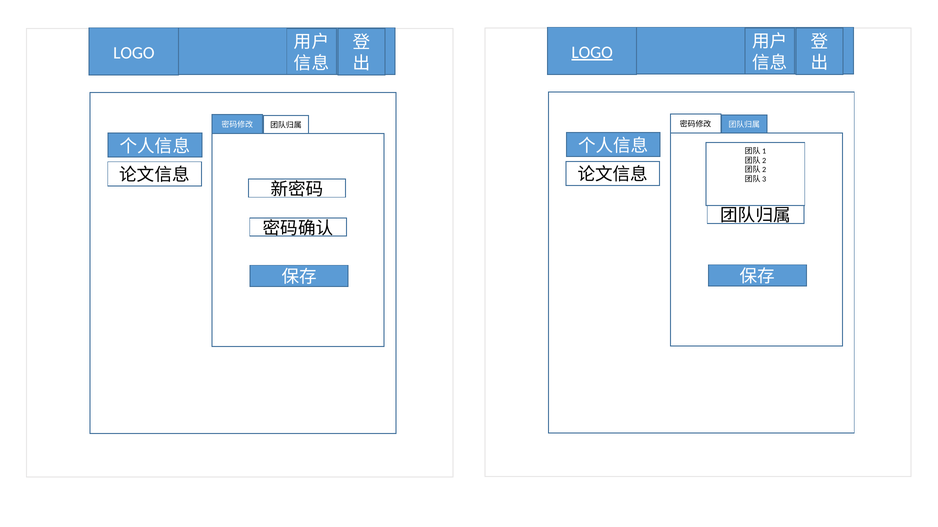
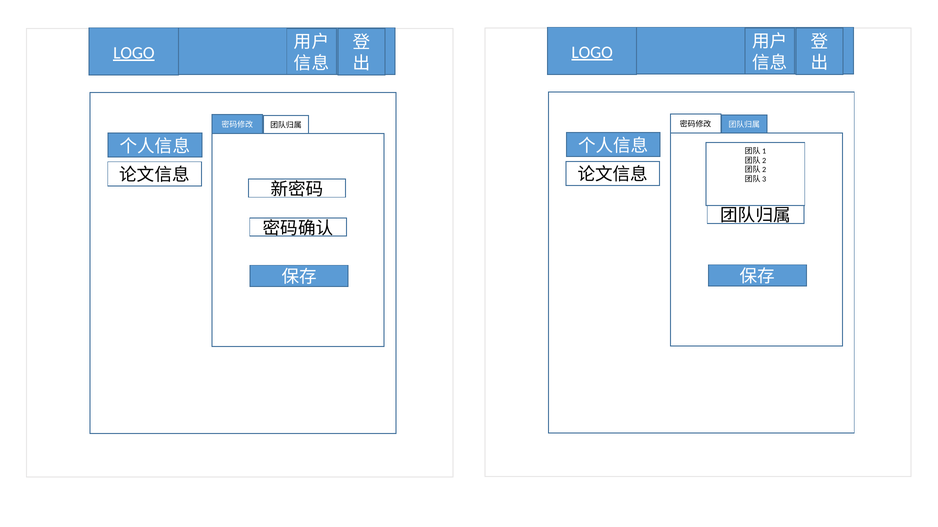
LOGO underline: none -> present (134, 53)
